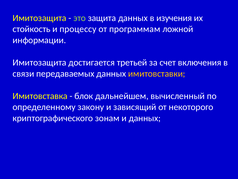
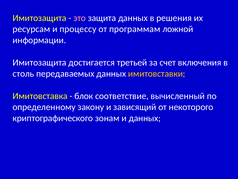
это colour: light green -> pink (80, 18)
изучения: изучения -> решения (174, 18)
стойкость: стойкость -> ресурсам (31, 29)
связи: связи -> столь (23, 73)
дальнейшем: дальнейшем -> соответствие (122, 96)
